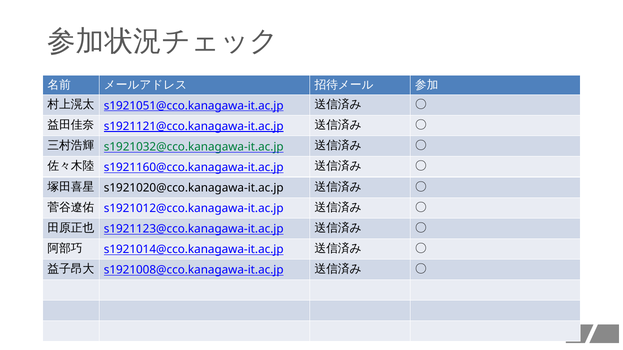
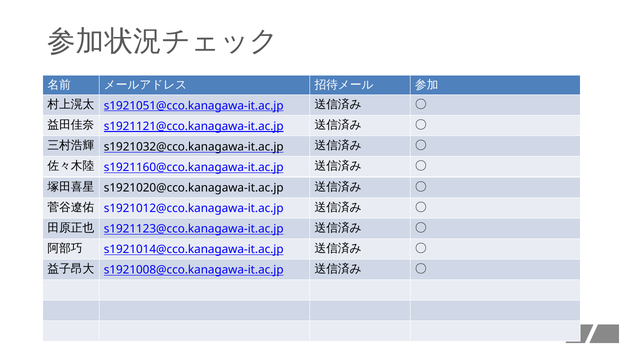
s1921032@cco.kanagawa-it.ac.jp colour: green -> black (194, 147)
